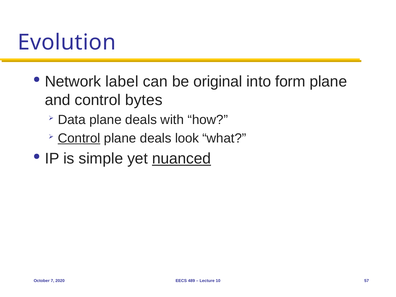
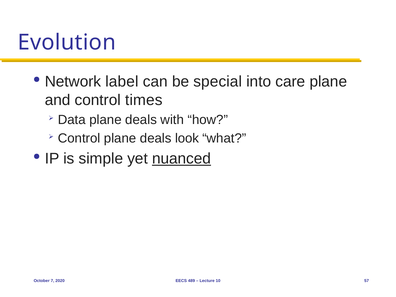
original: original -> special (218, 82)
form: form -> care (290, 82)
bytes: bytes -> times (144, 100)
Control underline: present -> none (79, 138)
